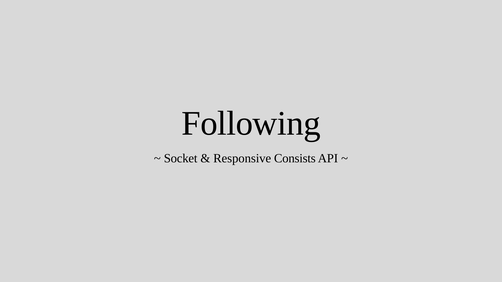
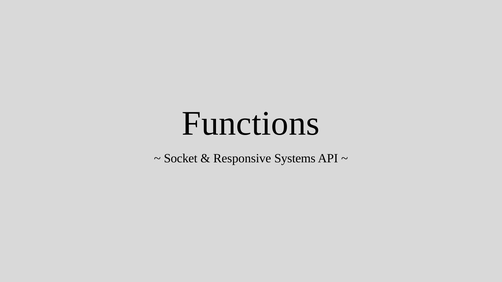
Following: Following -> Functions (251, 124)
Consists: Consists -> Systems (295, 159)
